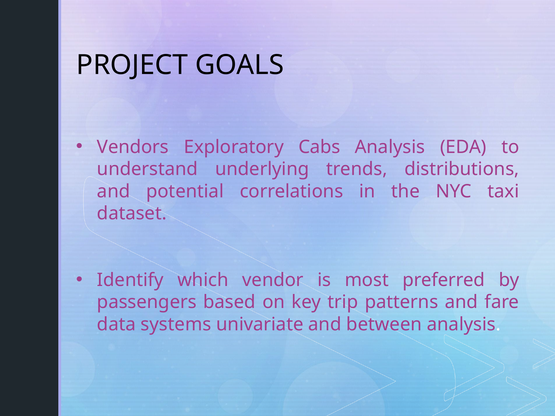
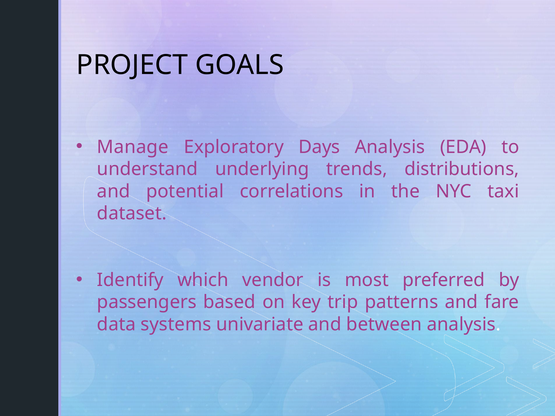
Vendors: Vendors -> Manage (133, 147)
Cabs: Cabs -> Days (319, 147)
